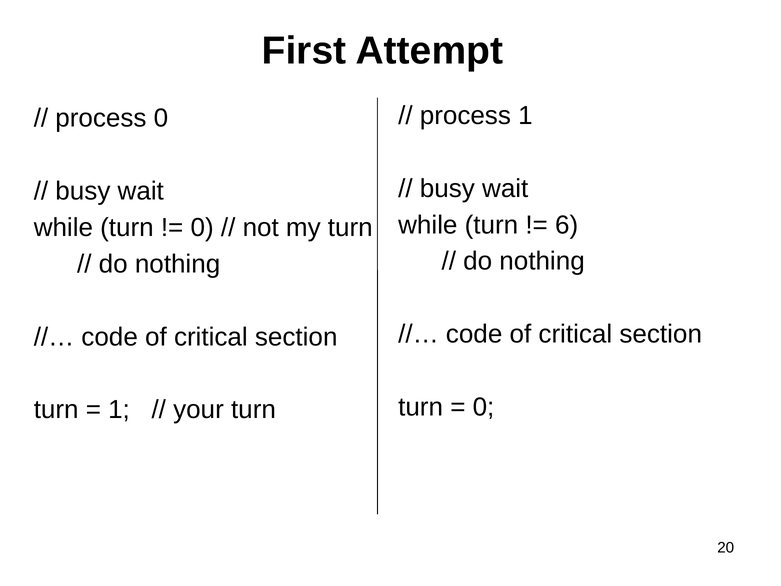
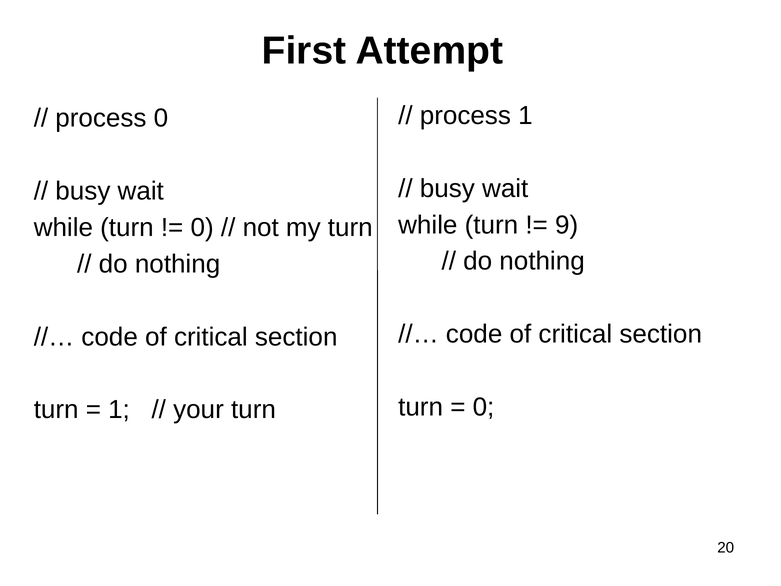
6: 6 -> 9 (567, 225)
